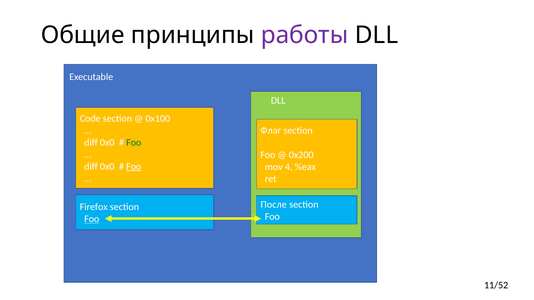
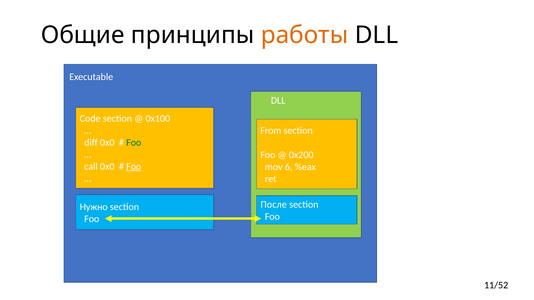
работы colour: purple -> orange (305, 35)
Флаг: Флаг -> From (271, 131)
diff: diff -> сall (91, 167)
4: 4 -> 6 (289, 167)
Firefox: Firefox -> Нужно (94, 207)
Foo underline: present -> none (92, 219)
